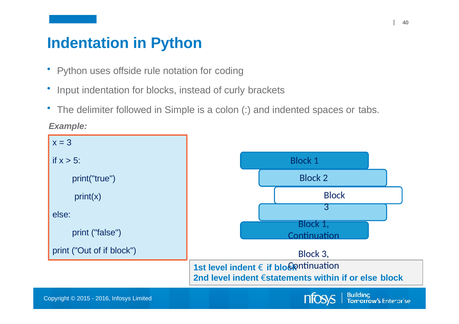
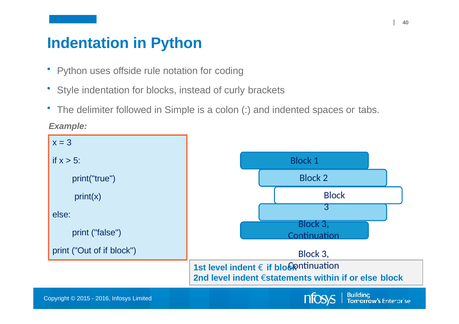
Input: Input -> Style (68, 90)
1: 1 -> 3 (325, 224)
